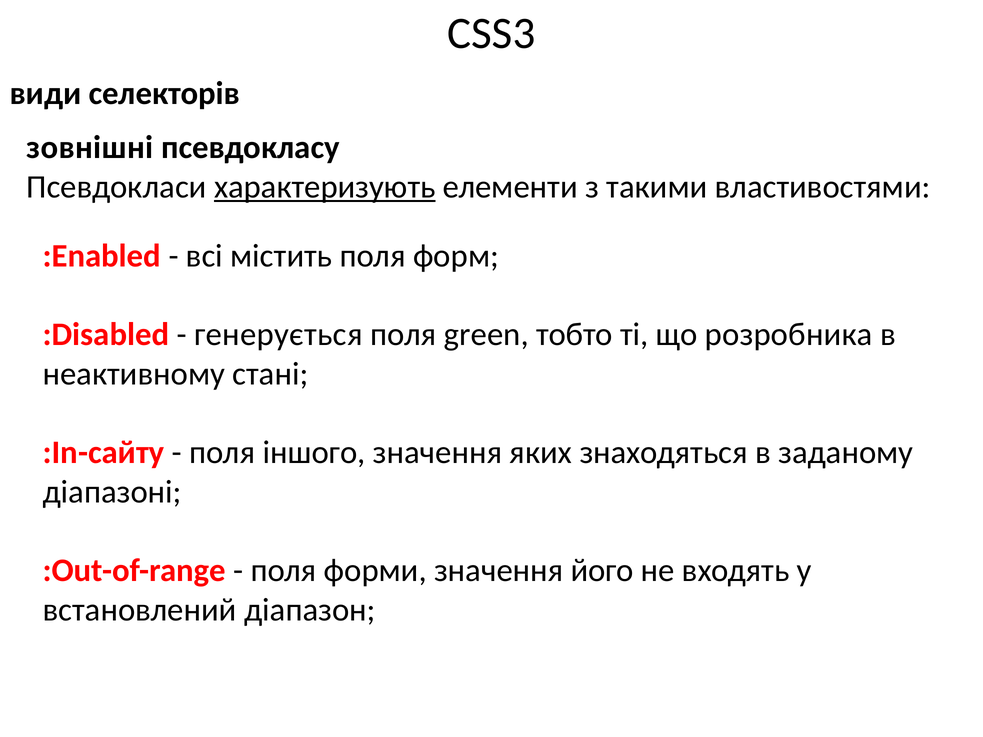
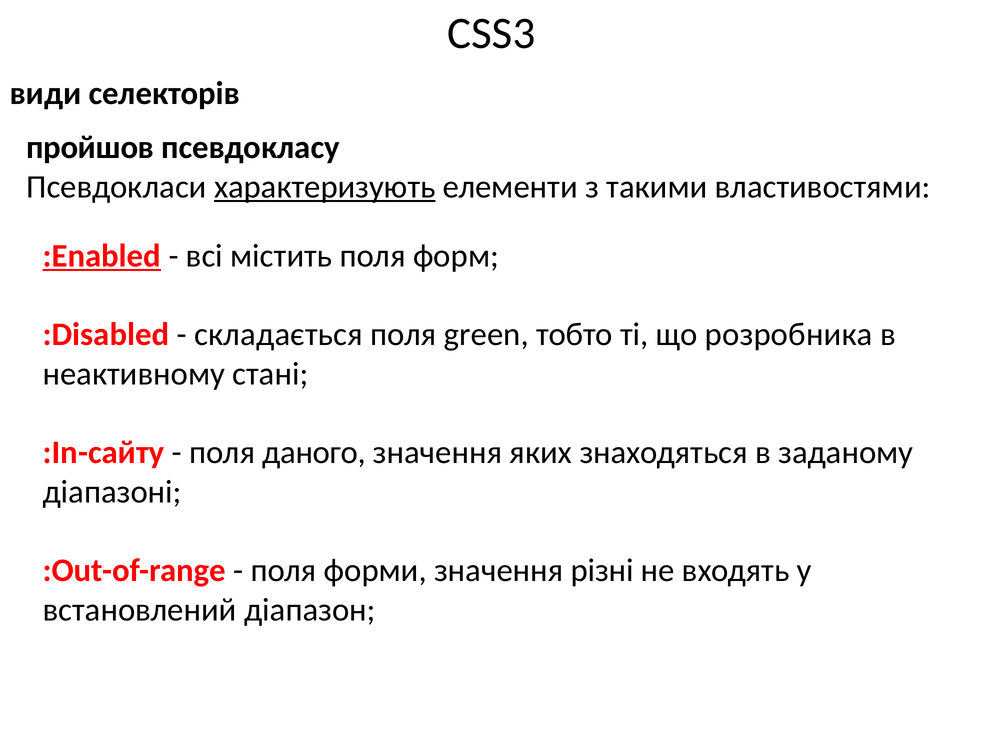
зовнішні: зовнішні -> пройшов (90, 148)
:Enabled underline: none -> present (102, 256)
генерується: генерується -> складається (278, 335)
іншого: іншого -> даного (314, 453)
його: його -> різні (602, 571)
